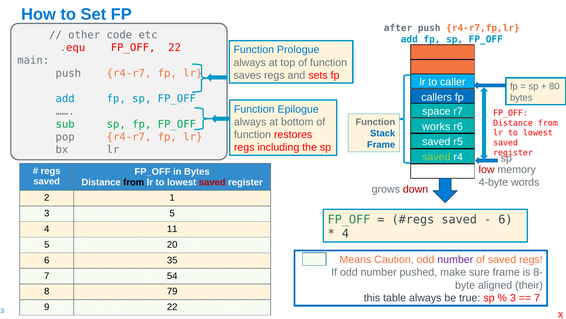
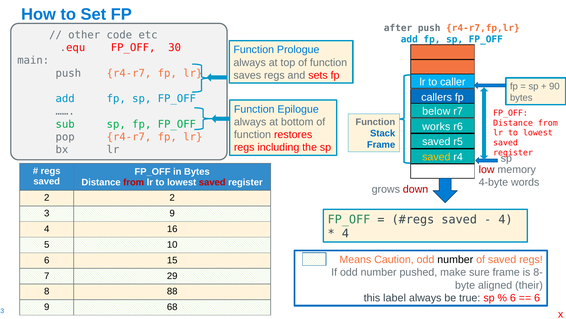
FP_OFF 22: 22 -> 30 (175, 48)
80: 80 -> 90 (554, 86)
space: space -> below (436, 111)
saved colour: light green -> yellow (436, 157)
from colour: black -> red (134, 182)
2 1: 1 -> 2 (172, 197)
3 5: 5 -> 9 (172, 213)
6: 6 -> 4 (505, 219)
11: 11 -> 16 (172, 229)
20: 20 -> 10 (172, 244)
number colour: purple -> black (455, 259)
35: 35 -> 15 (172, 260)
54: 54 -> 29 (172, 275)
79: 79 -> 88 (172, 291)
table: table -> label (395, 297)
3: 3 -> 6 (513, 297)
7: 7 -> 6 (537, 297)
9 22: 22 -> 68 (172, 307)
